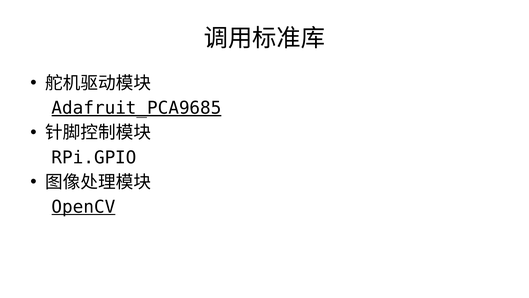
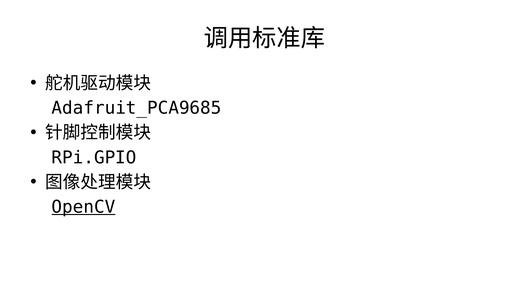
Adafruit_PCA9685 underline: present -> none (137, 108)
